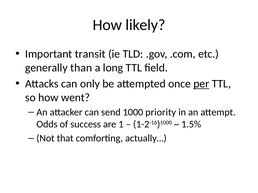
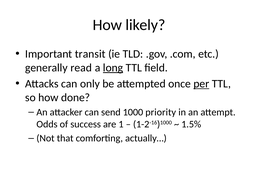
than: than -> read (81, 68)
long underline: none -> present (113, 68)
went: went -> done (76, 98)
